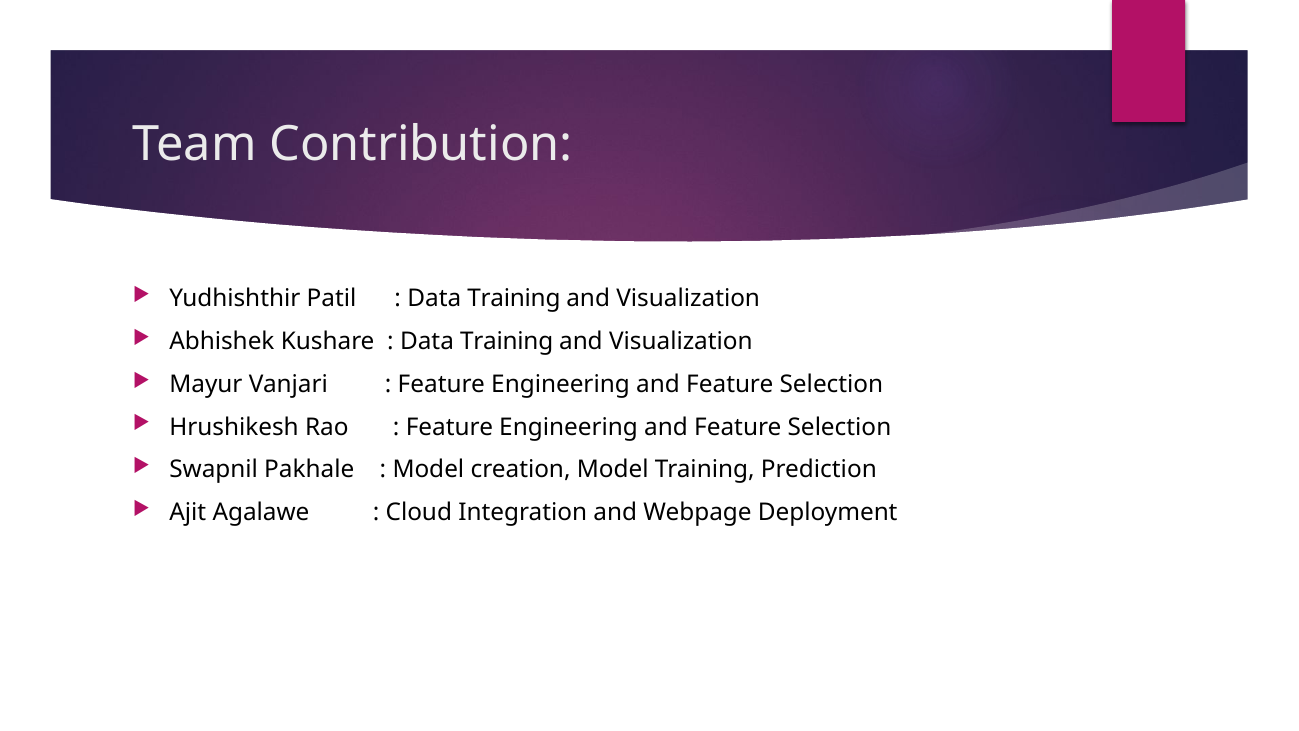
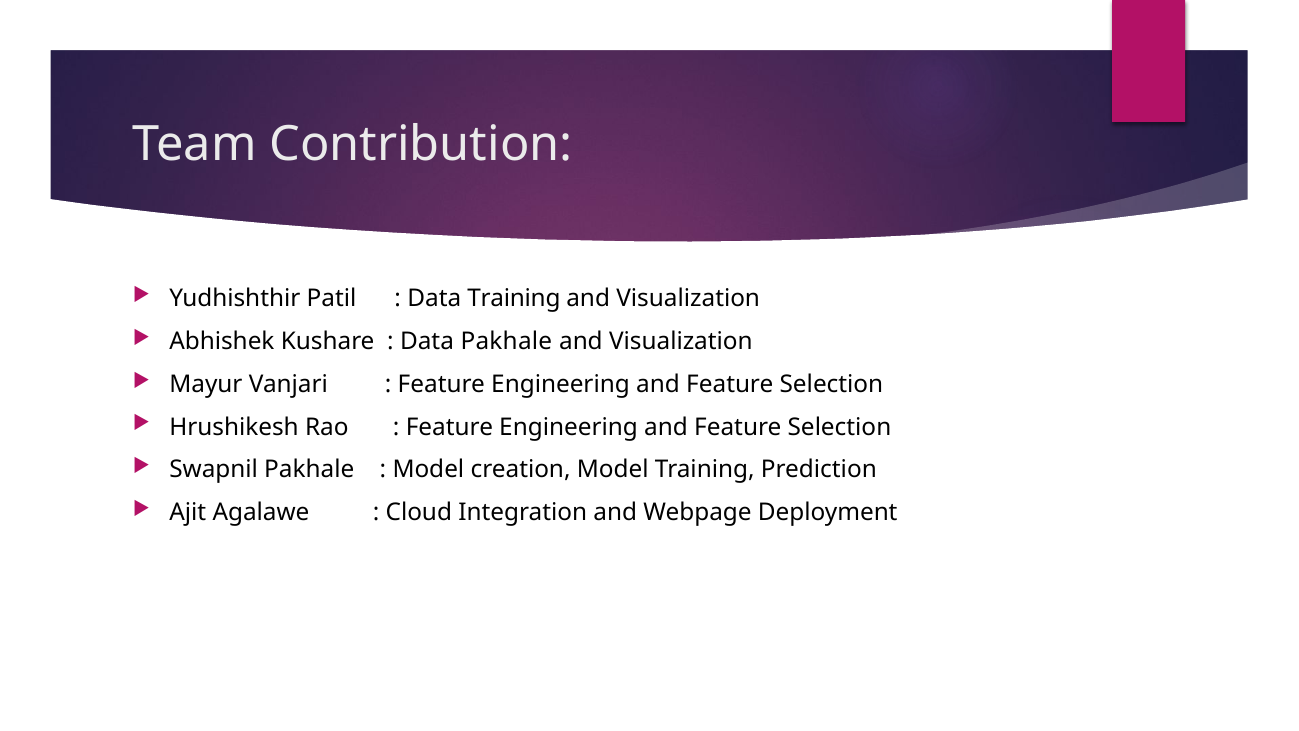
Training: Training -> Pakhale (506, 341)
